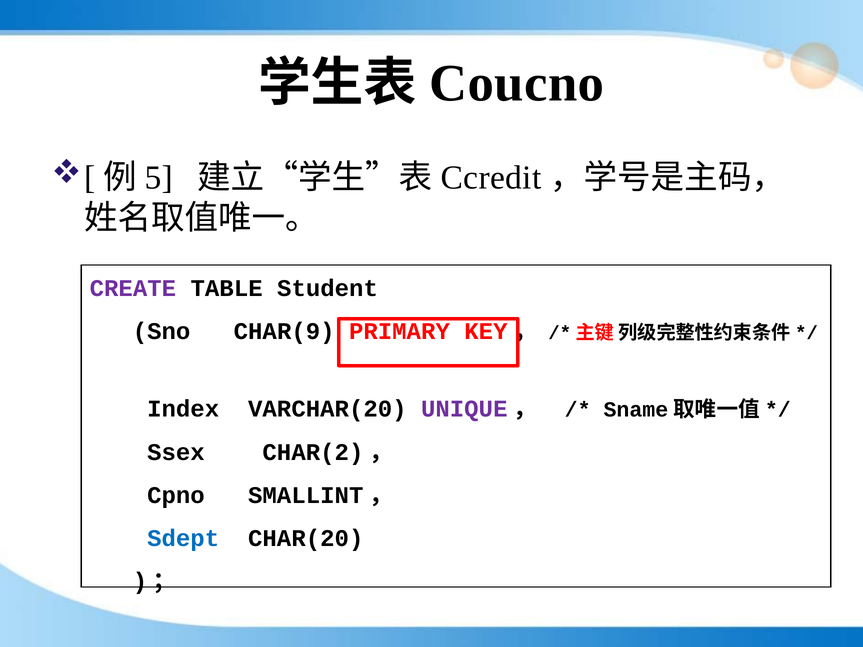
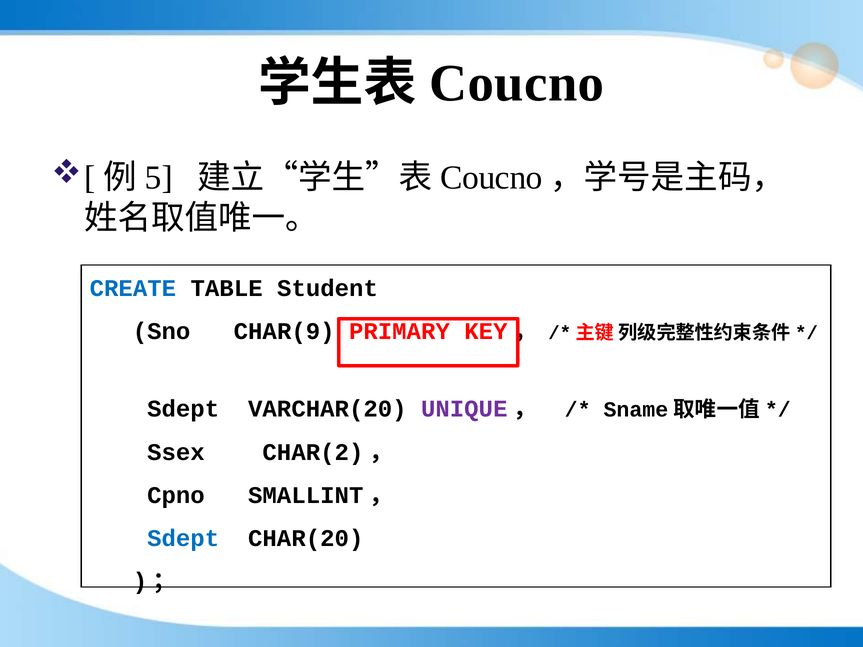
Ccredit: Ccredit -> Coucno (491, 178)
CREATE colour: purple -> blue (133, 288)
Index: Index -> Sdept (183, 409)
